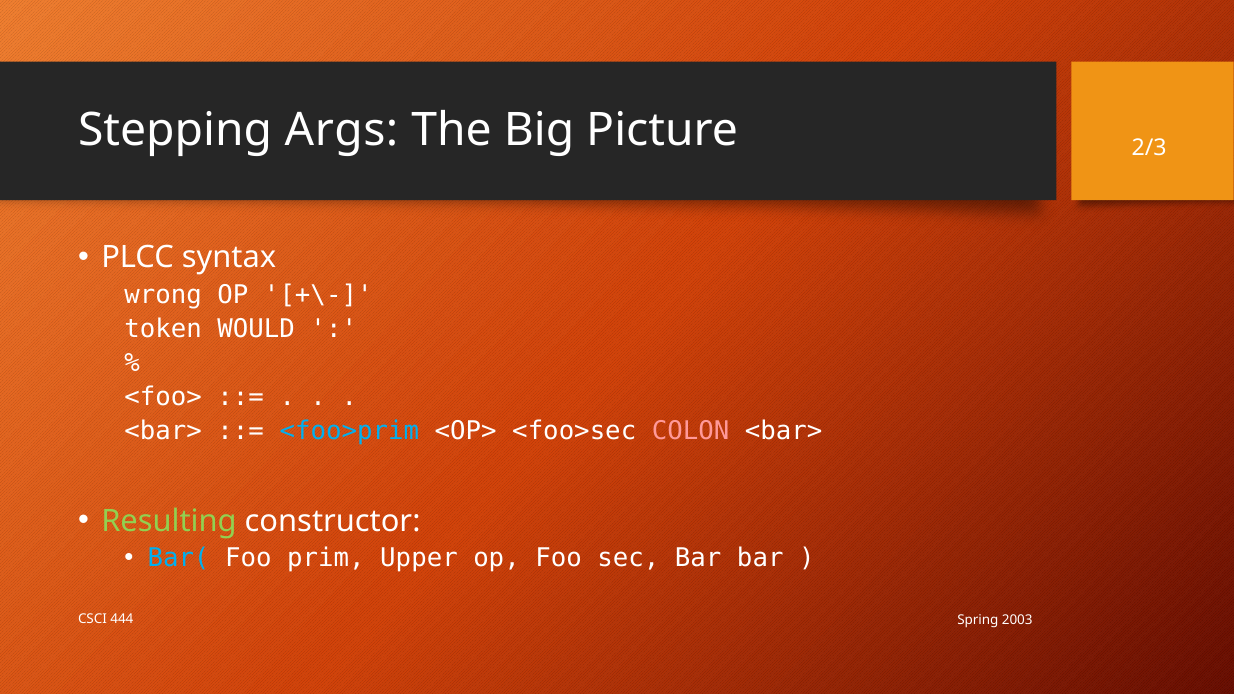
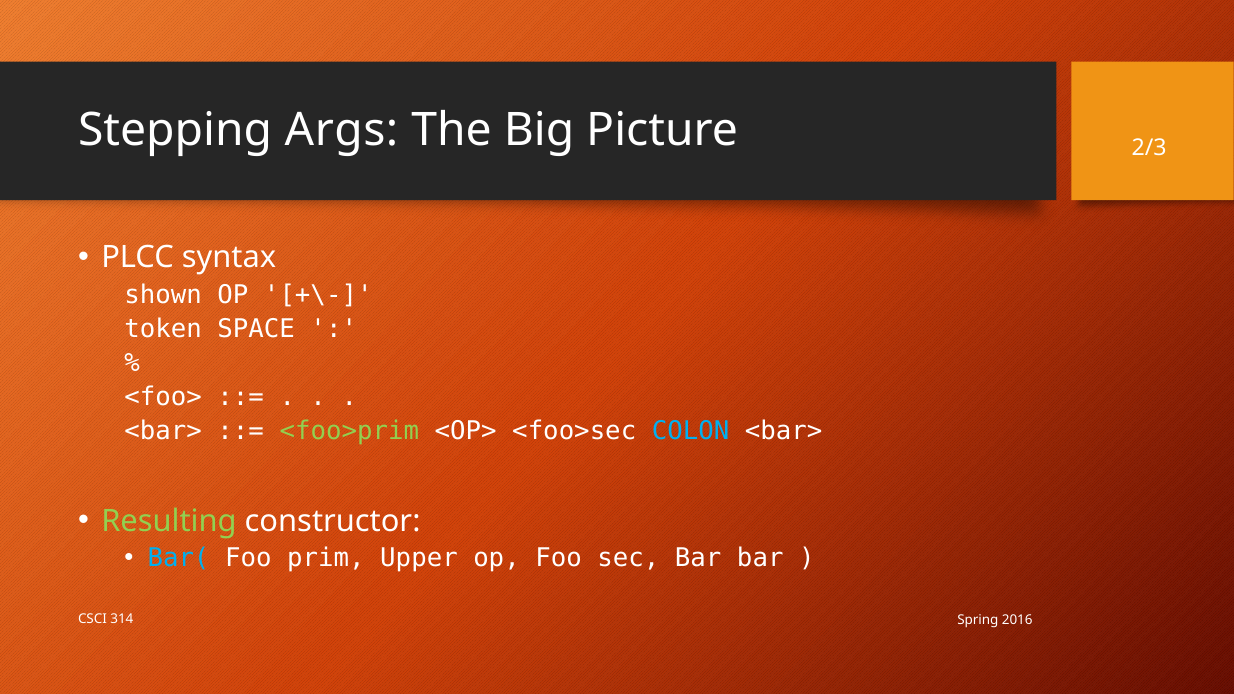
wrong: wrong -> shown (163, 295)
WOULD: WOULD -> SPACE (256, 329)
<foo>prim colour: light blue -> light green (349, 431)
COLON colour: pink -> light blue (691, 431)
444: 444 -> 314 (122, 619)
2003: 2003 -> 2016 (1017, 620)
